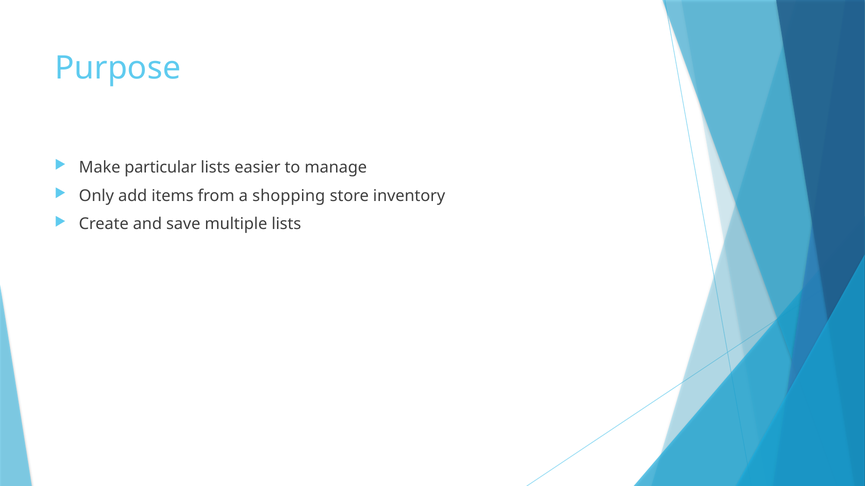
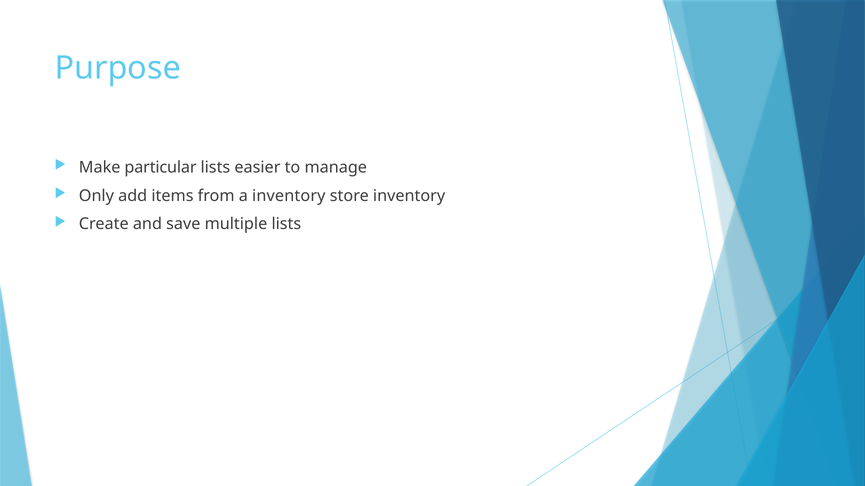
a shopping: shopping -> inventory (289, 196)
